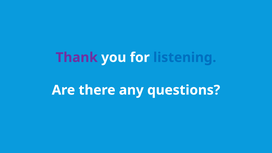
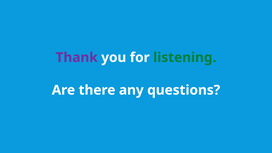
listening colour: blue -> green (185, 57)
